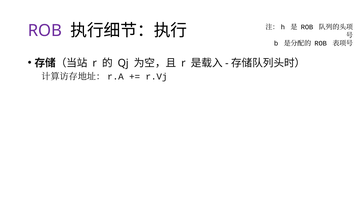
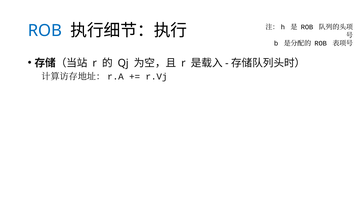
ROB colour: purple -> blue (45, 31)
